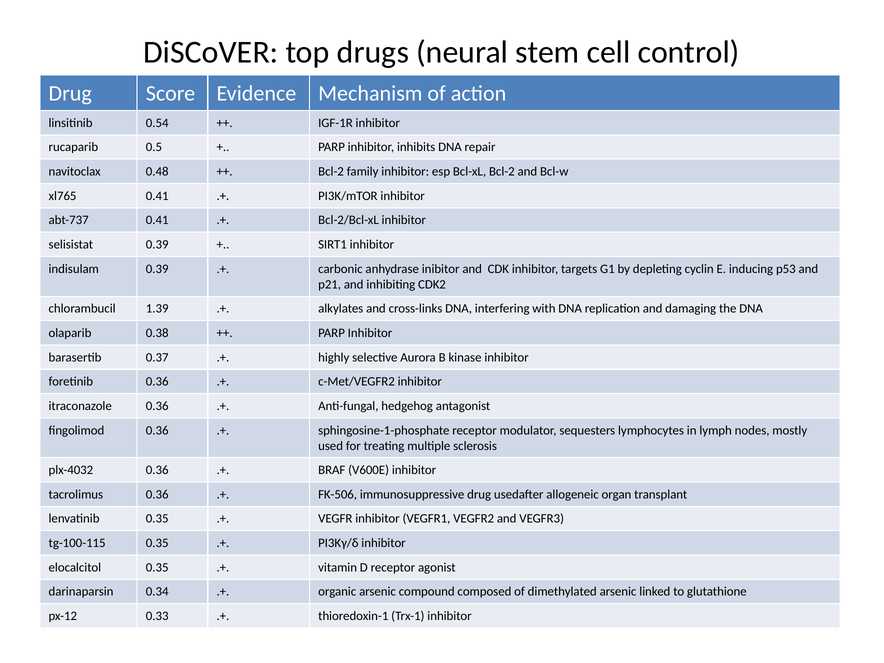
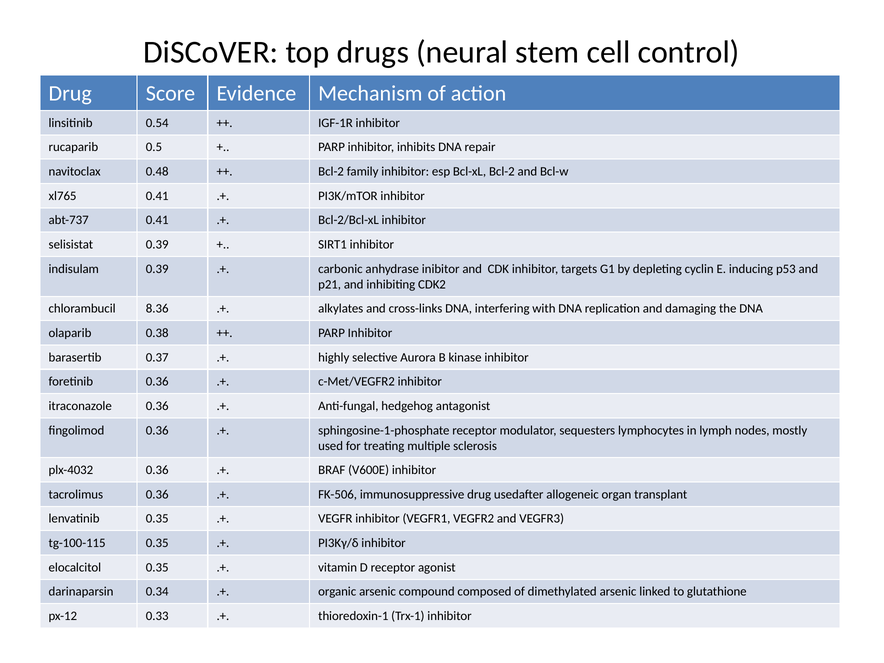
1.39: 1.39 -> 8.36 (157, 309)
